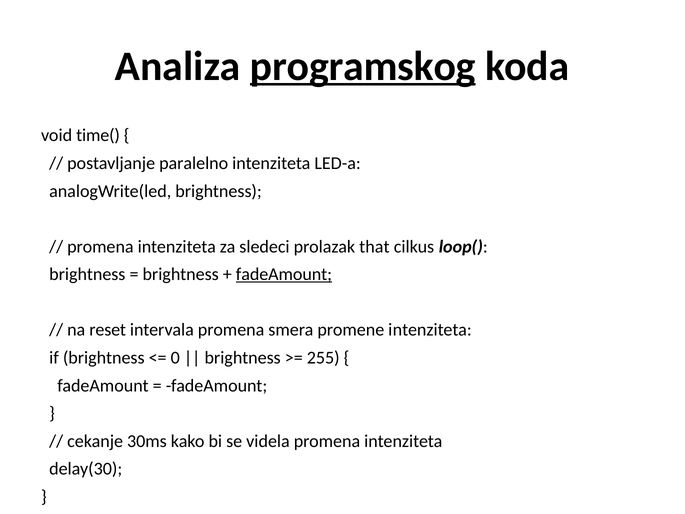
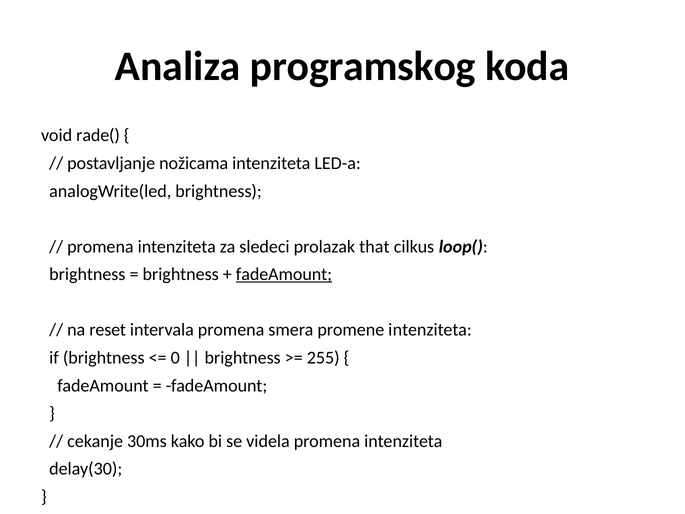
programskog underline: present -> none (363, 66)
time(: time( -> rade( (98, 135)
paralelno: paralelno -> nožicama (194, 163)
